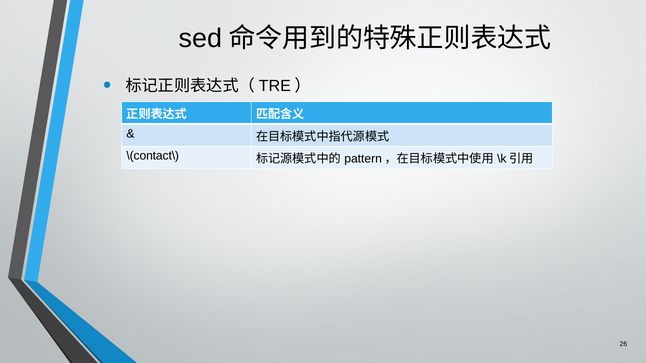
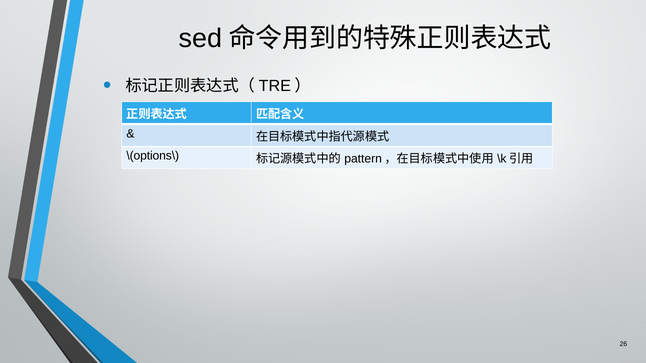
\(contact\: \(contact\ -> \(options\ (153, 156)
